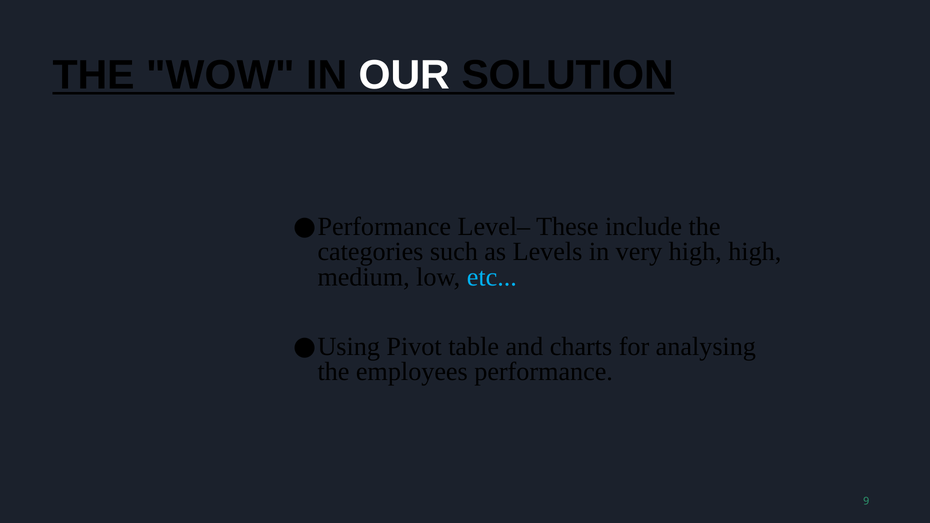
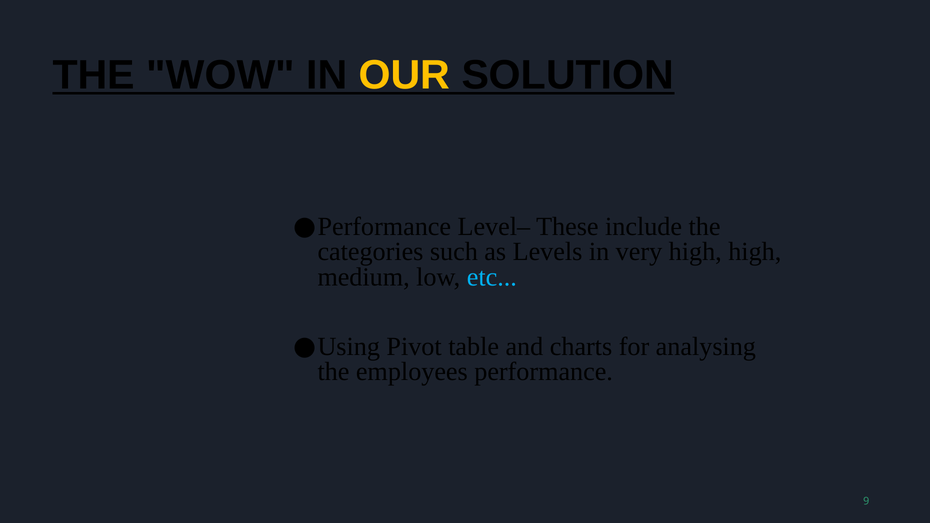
OUR colour: white -> yellow (404, 75)
